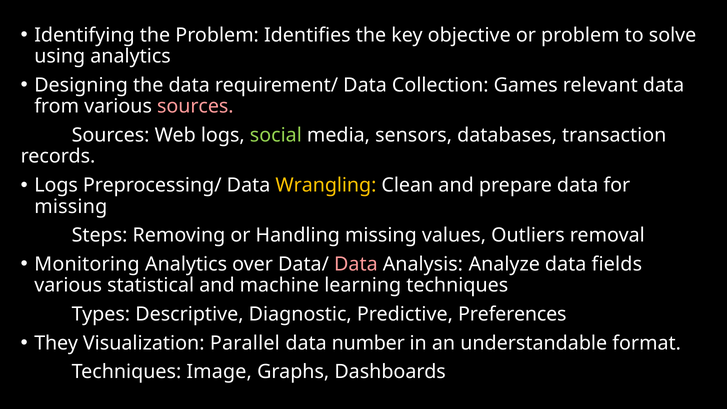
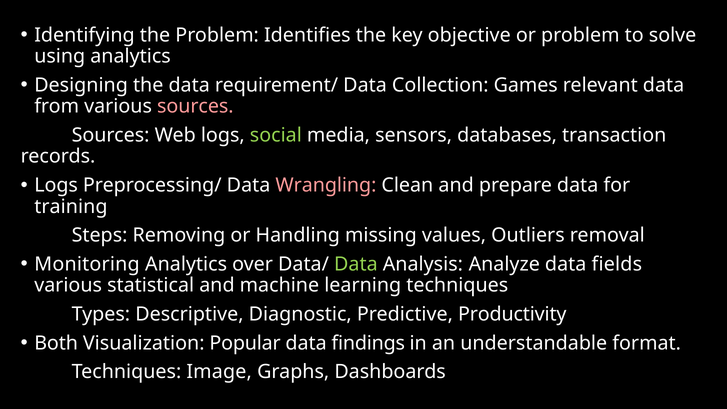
Wrangling colour: yellow -> pink (326, 185)
missing: missing -> training (71, 206)
Data colour: pink -> light green (356, 264)
Preferences: Preferences -> Productivity (512, 314)
They: They -> Both (56, 343)
Parallel: Parallel -> Popular (245, 343)
number: number -> findings (368, 343)
